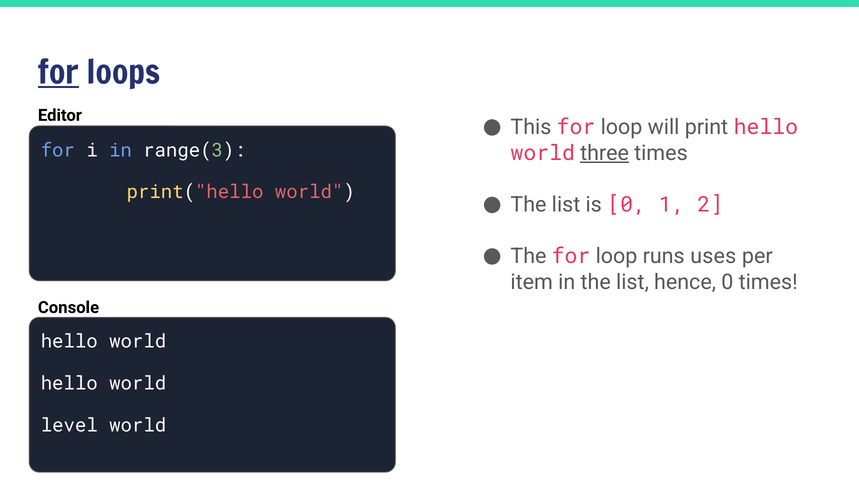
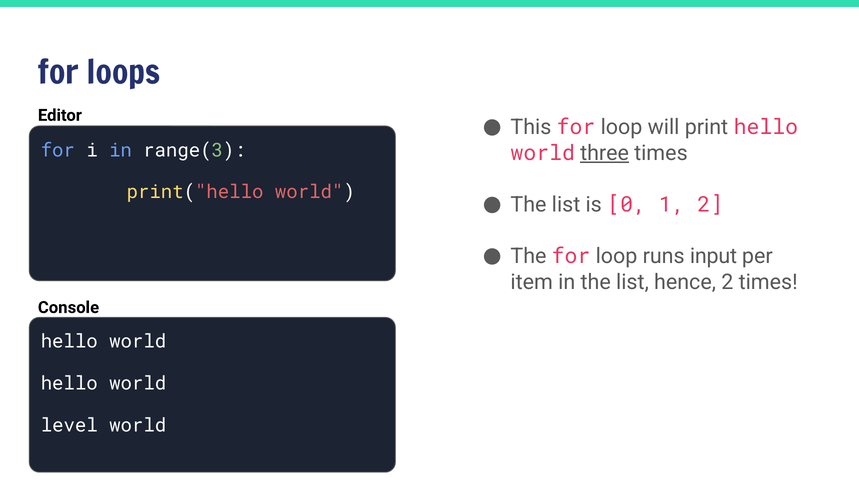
for underline: present -> none (58, 73)
uses: uses -> input (713, 256)
hence 0: 0 -> 2 (727, 282)
